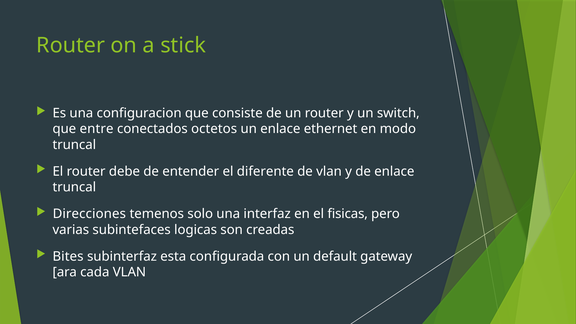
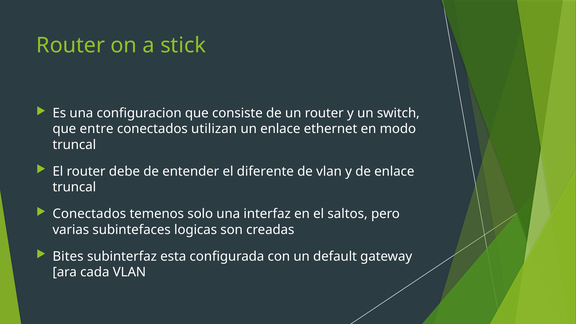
octetos: octetos -> utilizan (214, 129)
Direcciones: Direcciones -> Conectados (89, 214)
fisicas: fisicas -> saltos (348, 214)
